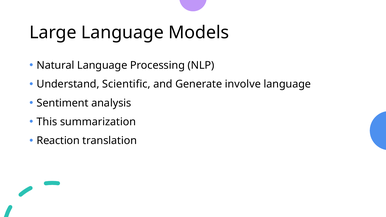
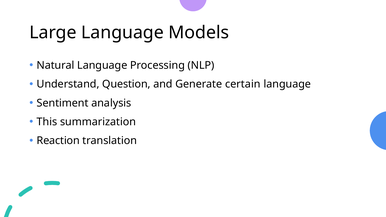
Scientific: Scientific -> Question (126, 84)
involve: involve -> certain (243, 84)
